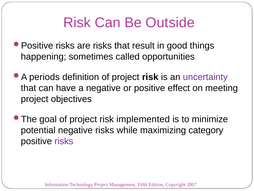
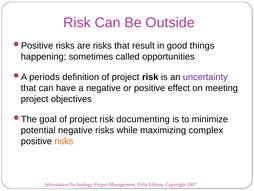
implemented: implemented -> documenting (143, 119)
category: category -> complex (206, 130)
risks colour: purple -> orange (64, 141)
